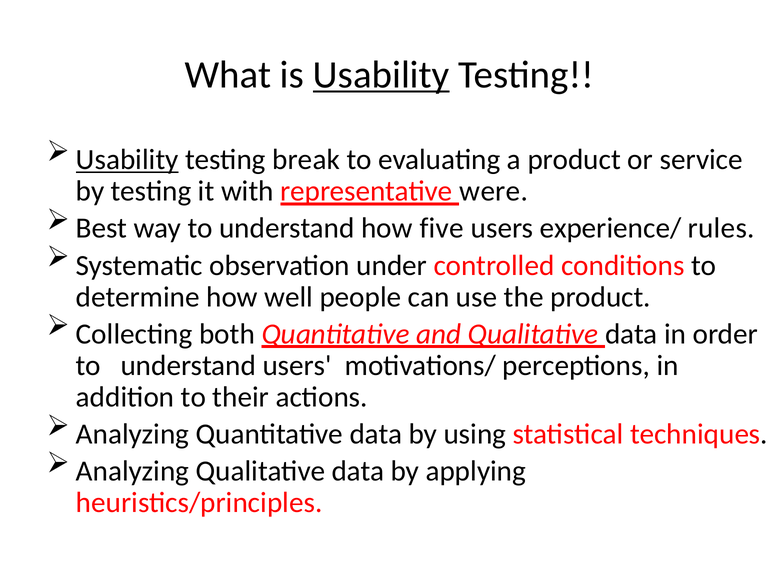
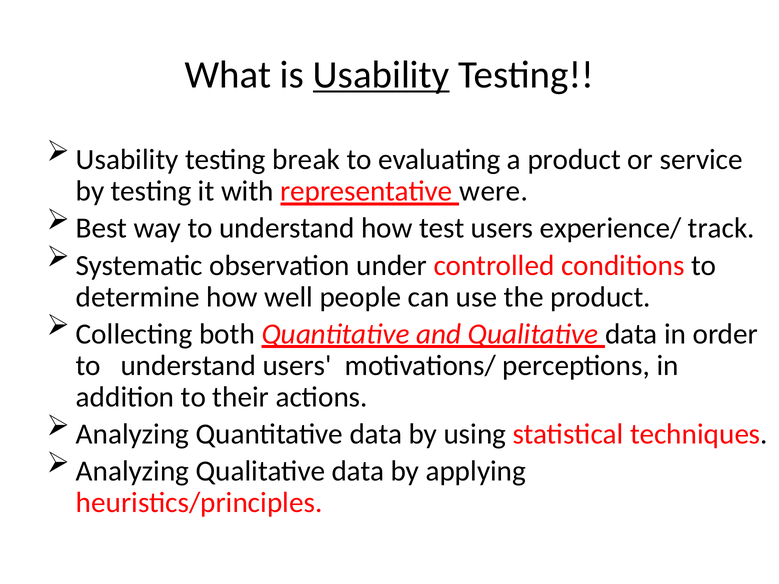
Usability underline: present -> none (127, 160)
five: five -> test (442, 228)
rules: rules -> track (721, 228)
